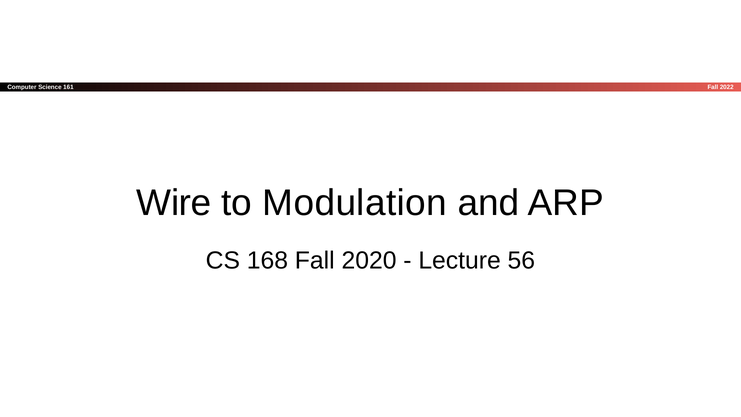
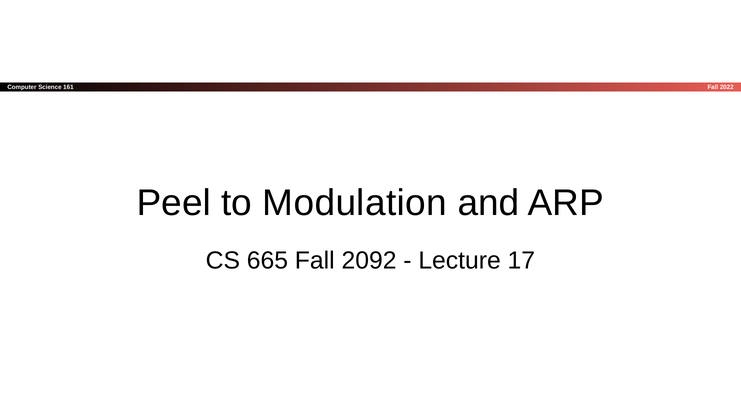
Wire: Wire -> Peel (174, 203)
168: 168 -> 665 (267, 260)
2020: 2020 -> 2092 (369, 260)
56: 56 -> 17 (521, 260)
